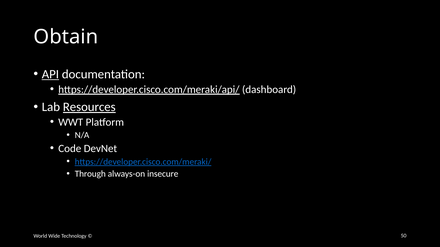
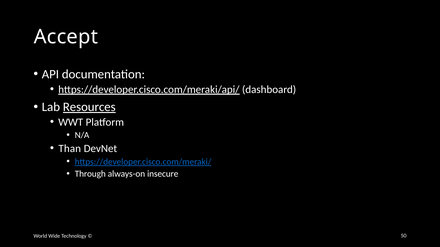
Obtain: Obtain -> Accept (66, 37)
API underline: present -> none (50, 74)
Code: Code -> Than (70, 149)
